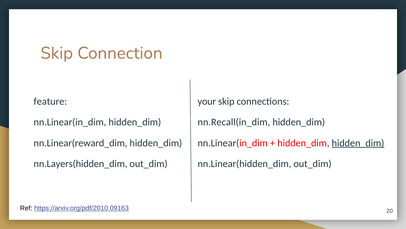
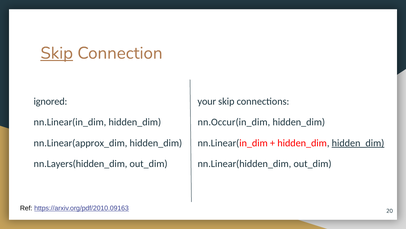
Skip underline: none -> present (57, 53)
feature: feature -> ignored (50, 101)
nn.Recall(in_dim: nn.Recall(in_dim -> nn.Occur(in_dim (234, 122)
nn.Linear(reward_dim: nn.Linear(reward_dim -> nn.Linear(approx_dim (80, 143)
